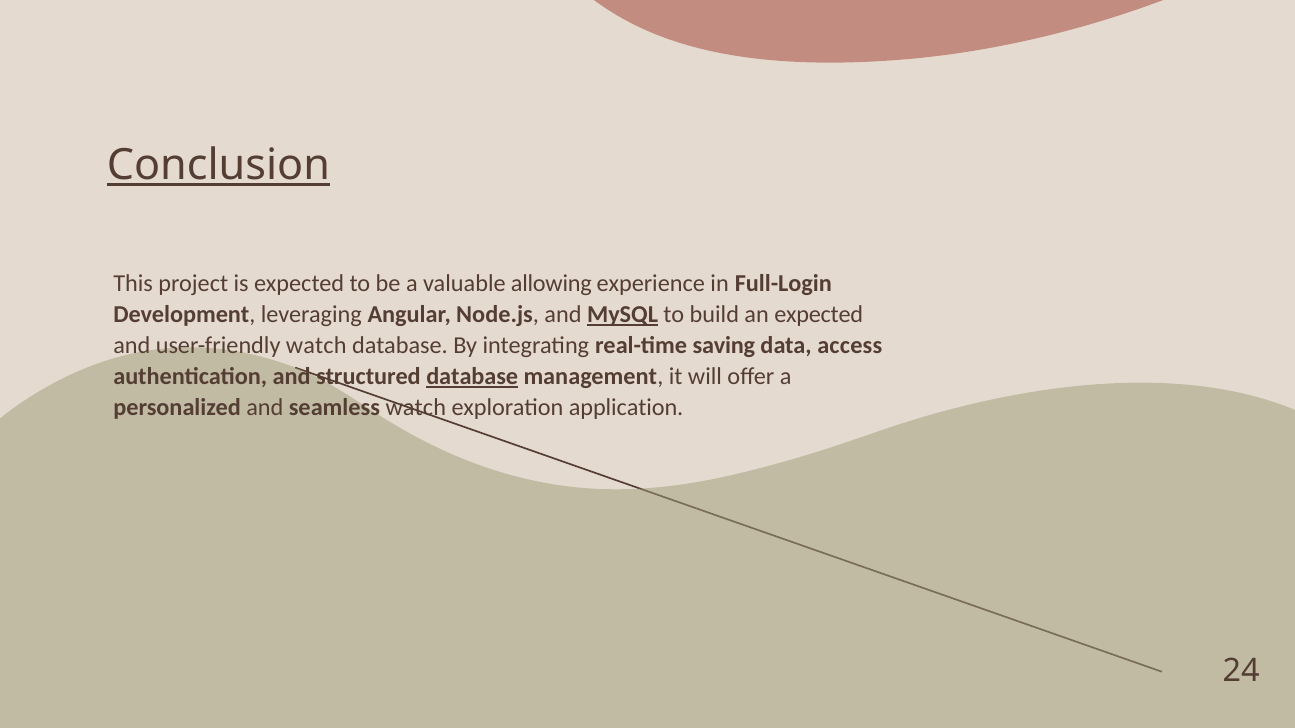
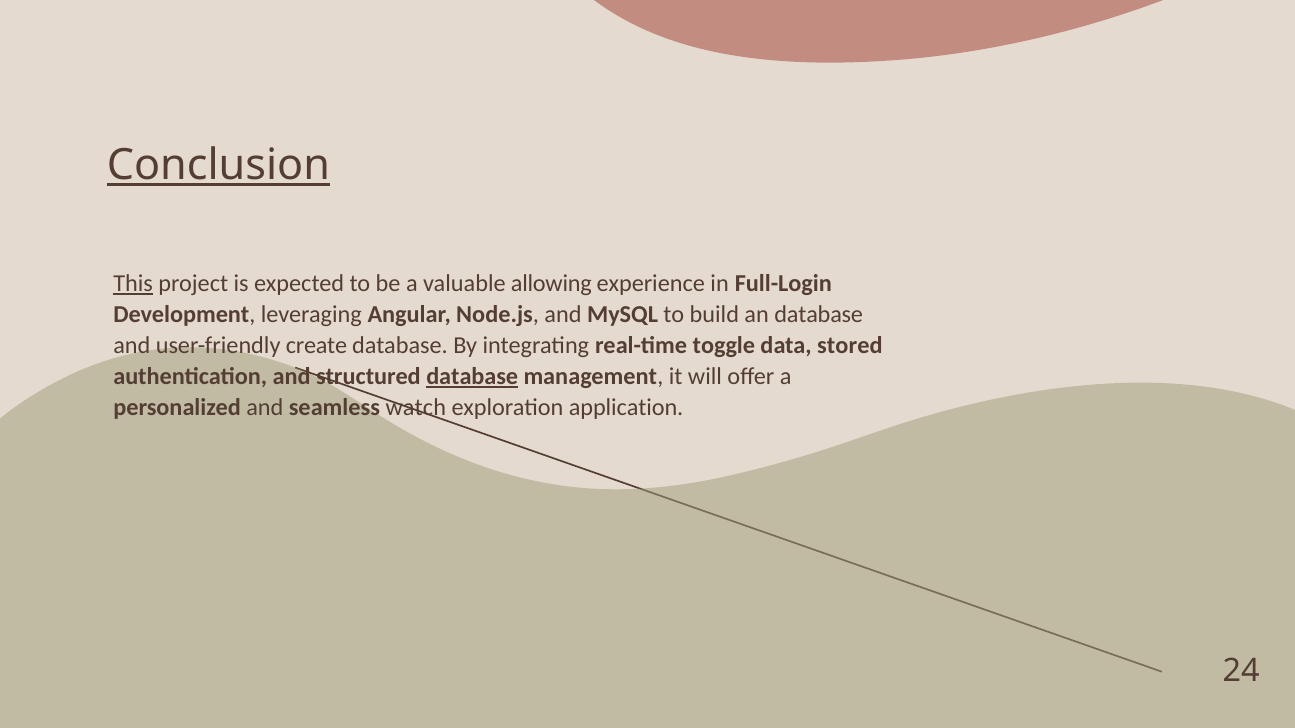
This underline: none -> present (133, 284)
MySQL underline: present -> none (623, 315)
an expected: expected -> database (819, 315)
user-friendly watch: watch -> create (316, 346)
saving: saving -> toggle (724, 346)
access: access -> stored (850, 346)
